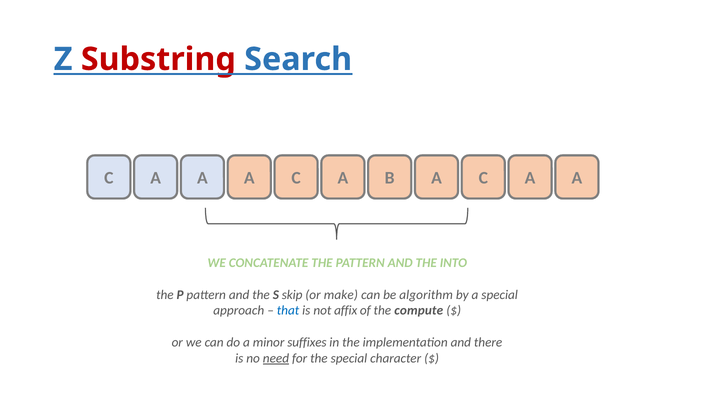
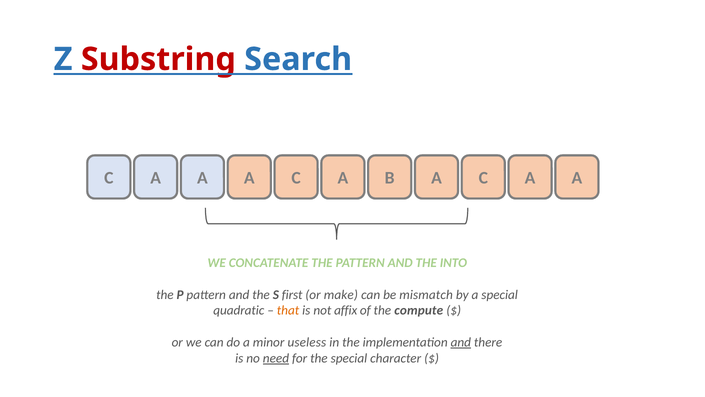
skip: skip -> first (292, 294)
algorithm: algorithm -> mismatch (426, 294)
approach: approach -> quadratic (239, 310)
that colour: blue -> orange (288, 310)
suffixes: suffixes -> useless (307, 342)
and underline: none -> present (461, 342)
